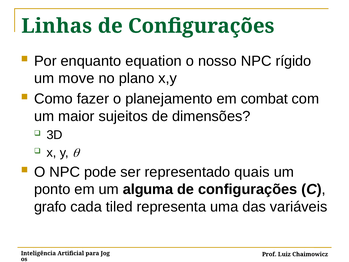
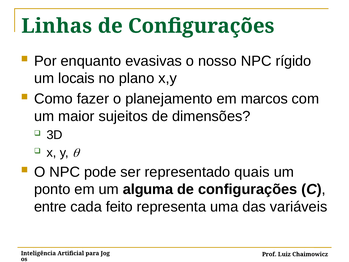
equation: equation -> evasivas (154, 61)
move: move -> locais (76, 78)
combat: combat -> marcos (264, 99)
grafo: grafo -> entre (50, 207)
tiled: tiled -> feito (119, 207)
